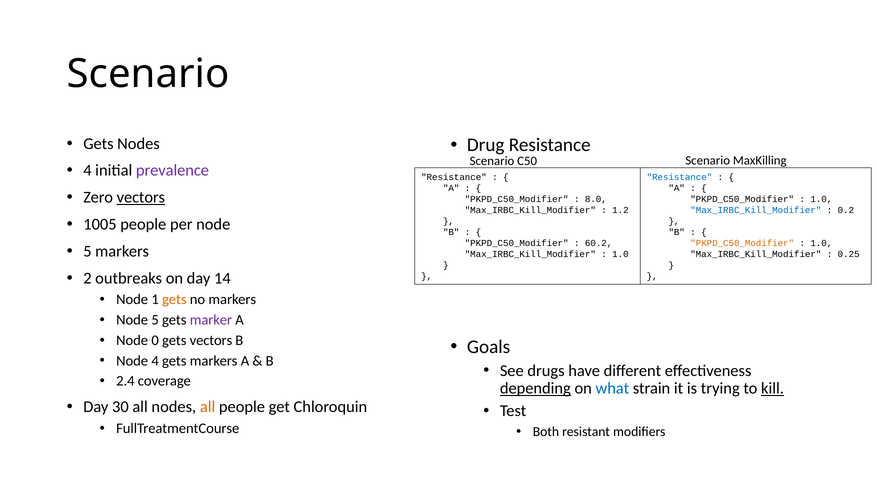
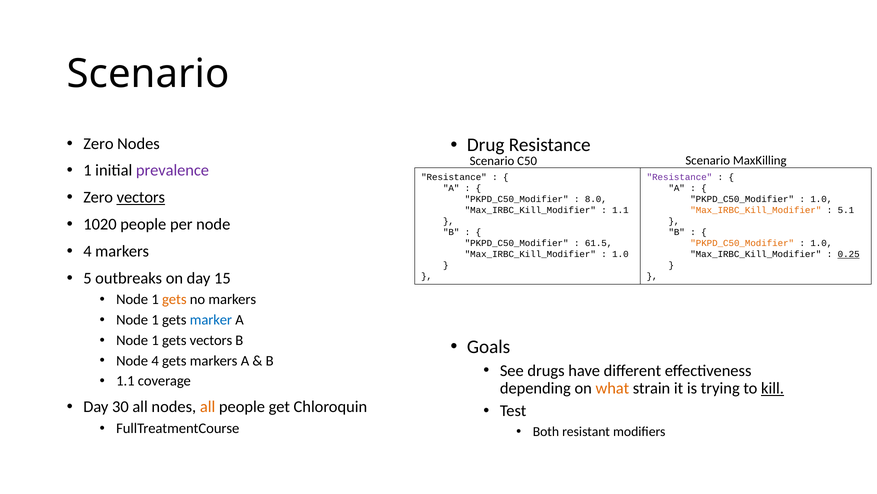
Gets: Gets -> Zero (98, 143)
4: 4 -> 1 (87, 170)
Resistance colour: blue -> purple (679, 177)
1.2: 1.2 -> 1.1 (620, 210)
Max_IRBC_Kill_Modifier colour: blue -> orange (756, 210)
0.2: 0.2 -> 5.1 (846, 210)
1005: 1005 -> 1020 (100, 224)
60.2: 60.2 -> 61.5 (599, 243)
5: 5 -> 4 (87, 251)
0.25 underline: none -> present (849, 254)
2: 2 -> 5 (87, 278)
14: 14 -> 15 (222, 278)
5: 5 -> 1 (155, 320)
marker colour: purple -> blue (211, 320)
0: 0 -> 1 (155, 340)
2.4: 2.4 -> 1.1 (125, 381)
depending underline: present -> none (535, 388)
what colour: blue -> orange (612, 388)
